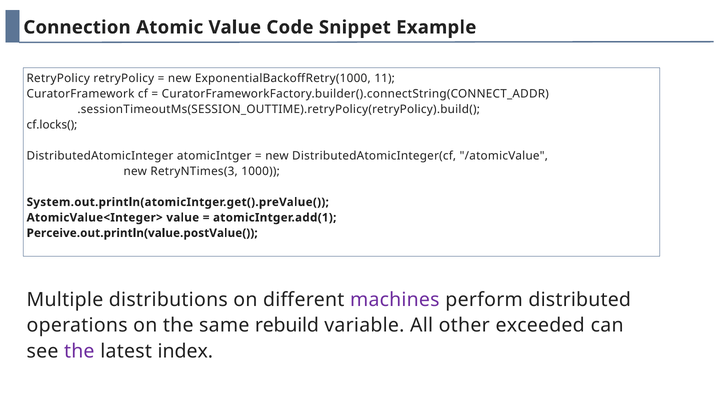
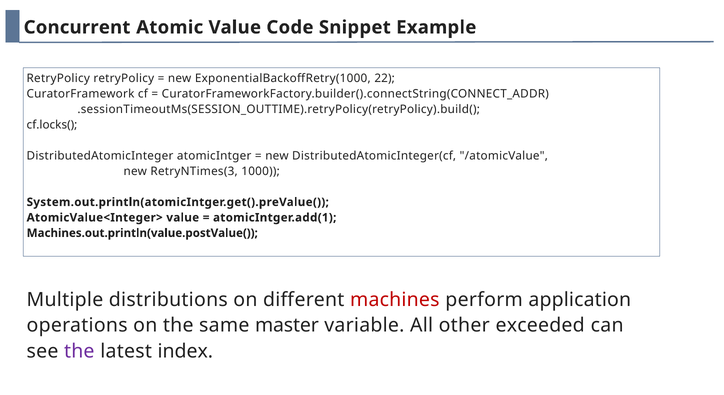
Connection: Connection -> Concurrent (77, 27)
11: 11 -> 22 (385, 79)
Perceive.out.println(value.postValue(: Perceive.out.println(value.postValue( -> Machines.out.println(value.postValue( (142, 233)
machines colour: purple -> red (395, 299)
distributed: distributed -> application (580, 299)
rebuild: rebuild -> master (287, 325)
